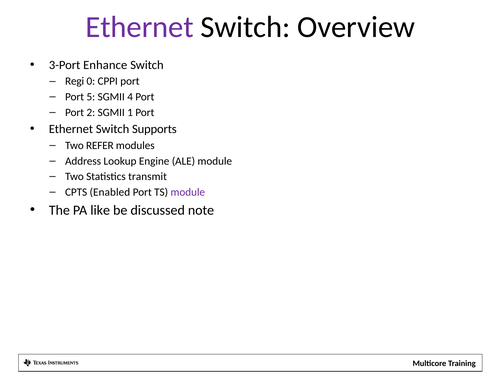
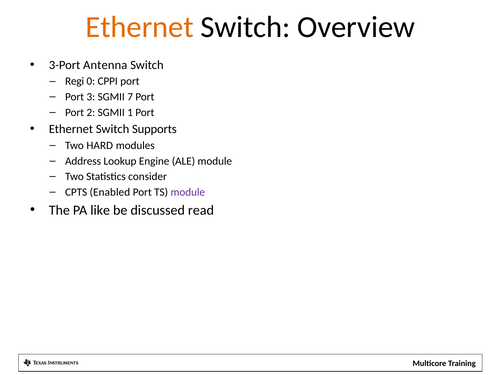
Ethernet colour: purple -> orange (140, 27)
Enhance: Enhance -> Antenna (105, 65)
5: 5 -> 3 (91, 97)
4: 4 -> 7 (130, 97)
REFER: REFER -> HARD (100, 146)
transmit: transmit -> consider (148, 177)
note: note -> read (201, 211)
